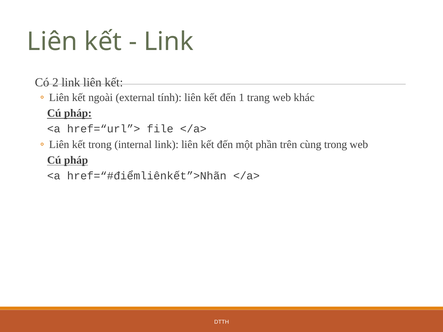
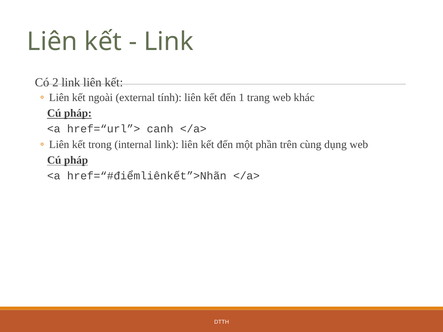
file: file -> canh (160, 129)
cùng trong: trong -> dụng (336, 145)
